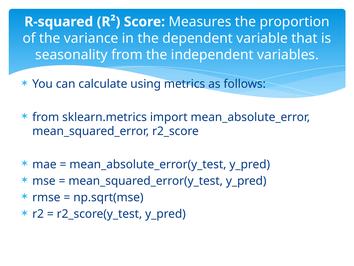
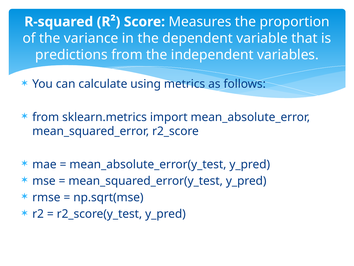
seasonality: seasonality -> predictions (71, 55)
